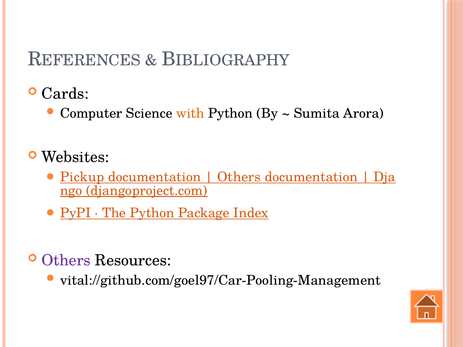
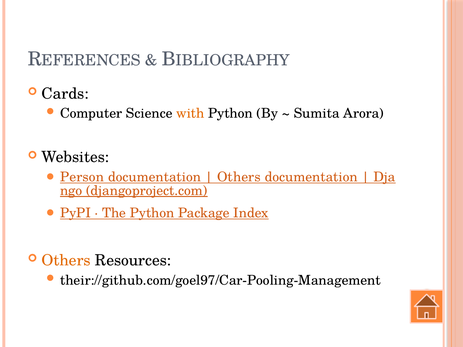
Pickup: Pickup -> Person (82, 177)
Others colour: purple -> orange (66, 261)
vital://github.com/goel97/Car-Pooling-Management: vital://github.com/goel97/Car-Pooling-Management -> their://github.com/goel97/Car-Pooling-Management (220, 281)
